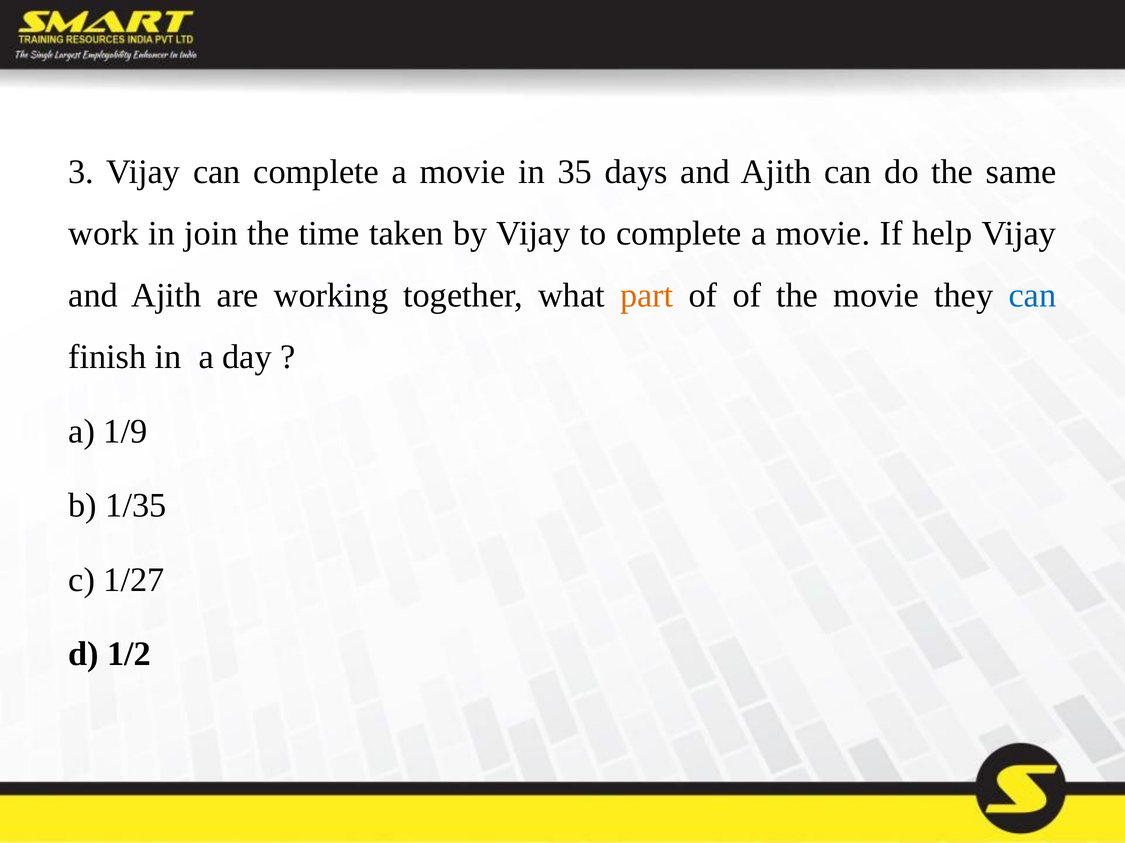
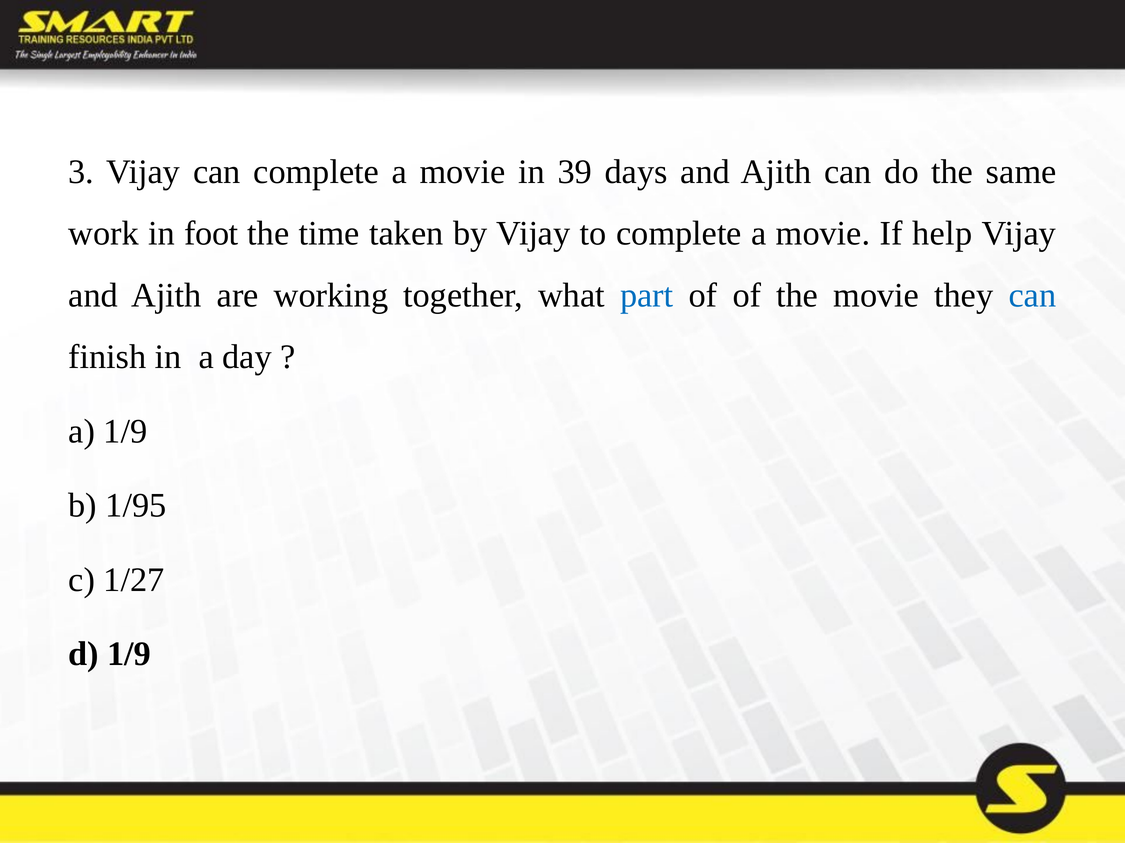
35: 35 -> 39 (575, 172)
join: join -> foot (211, 234)
part colour: orange -> blue (647, 296)
1/35: 1/35 -> 1/95 (136, 506)
d 1/2: 1/2 -> 1/9 (129, 655)
